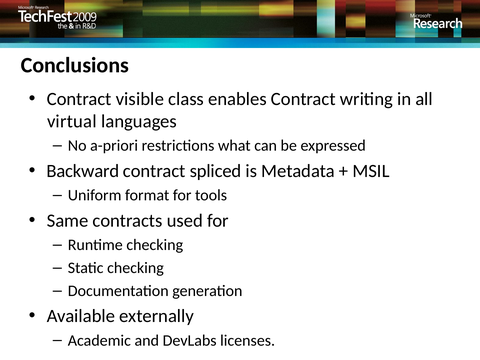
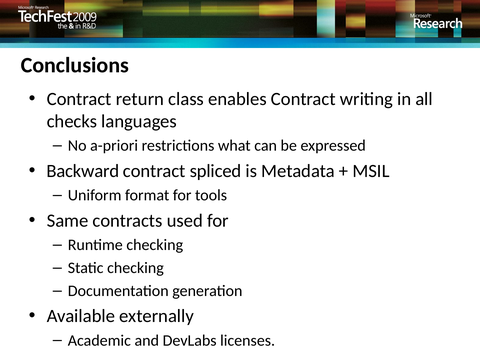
visible: visible -> return (140, 99)
virtual: virtual -> checks (72, 121)
